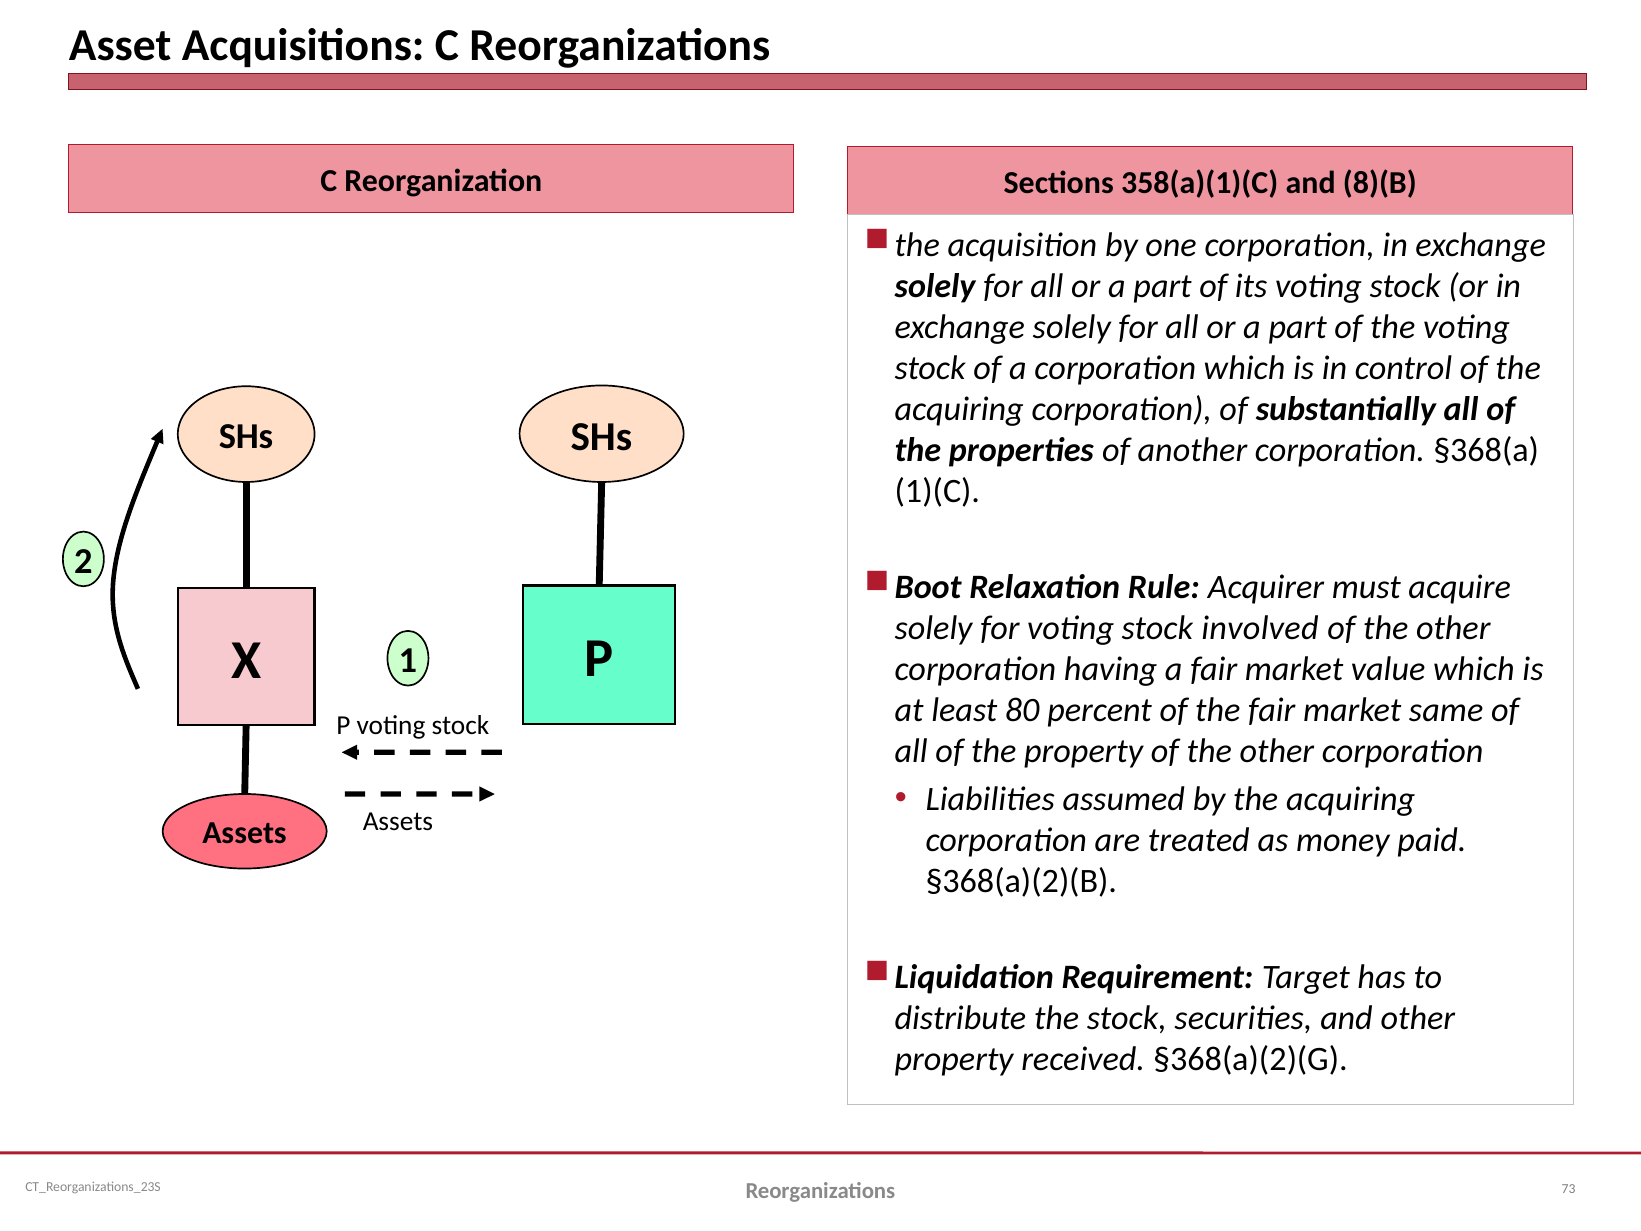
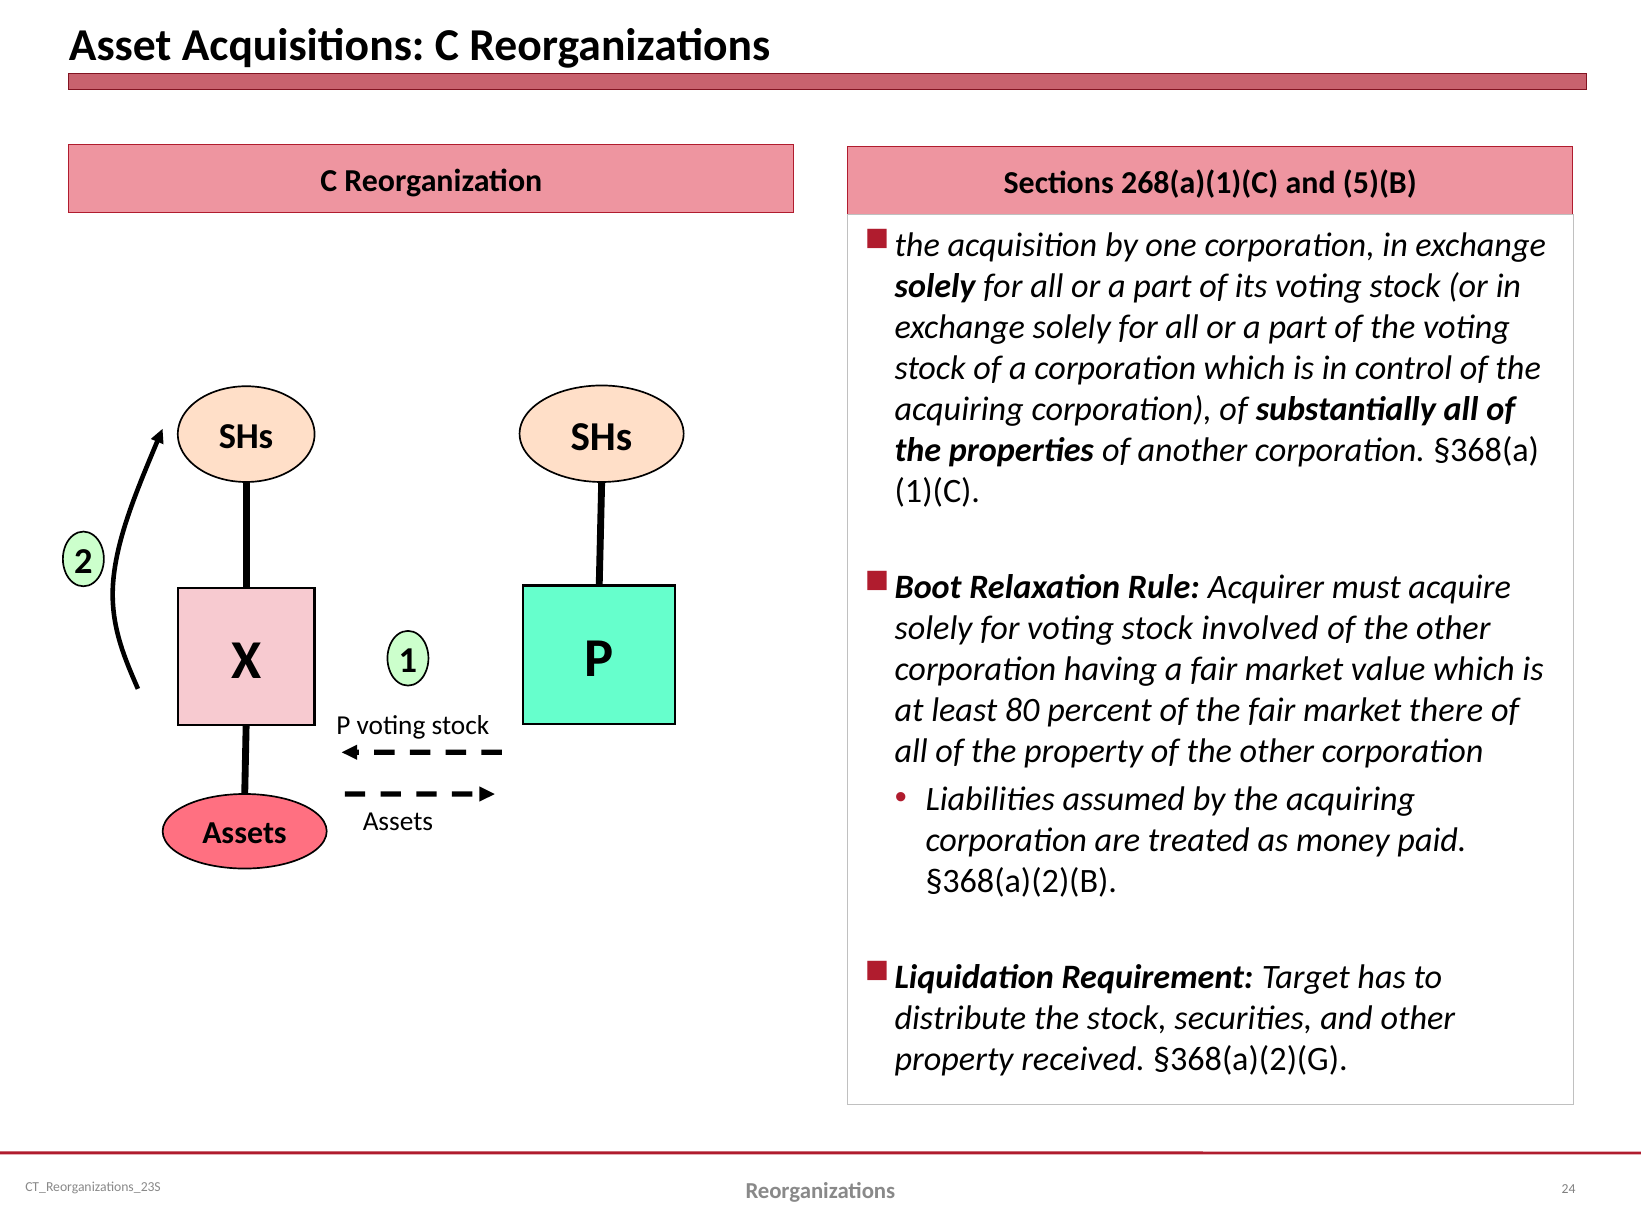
358(a)(1)(C: 358(a)(1)(C -> 268(a)(1)(C (1200, 183)
8)(B: 8)(B -> 5)(B (1380, 183)
same: same -> there (1446, 710)
73: 73 -> 24 (1569, 1189)
